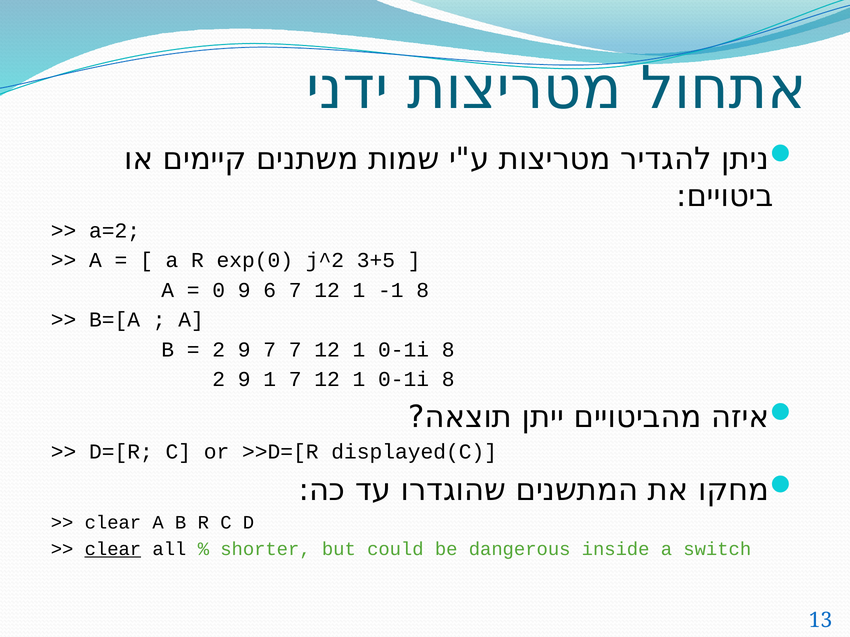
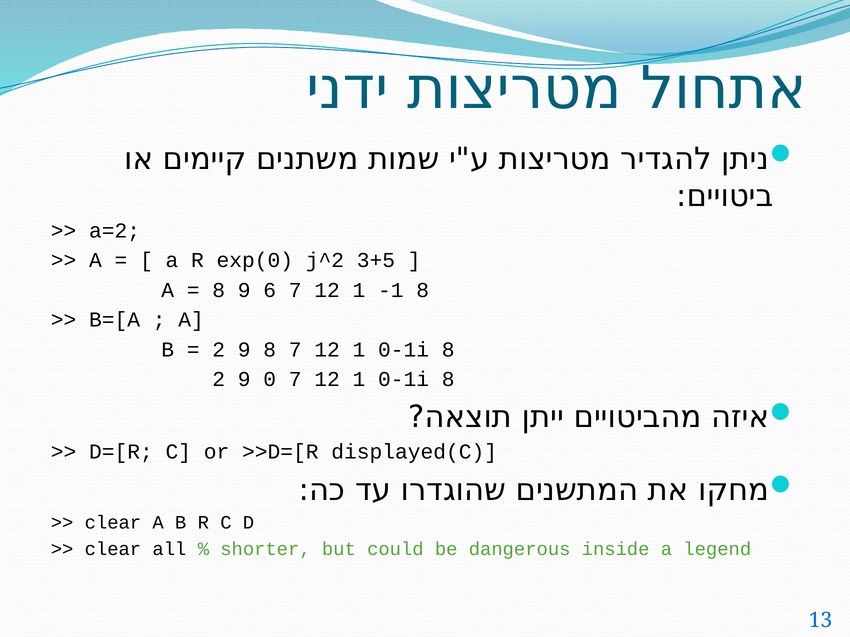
0: 0 -> 8 (219, 290)
9 7: 7 -> 8 (270, 350)
9 1: 1 -> 0 (270, 380)
clear underline: present -> none (113, 549)
switch: switch -> legend (717, 549)
